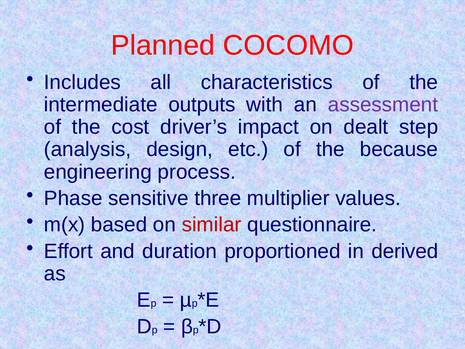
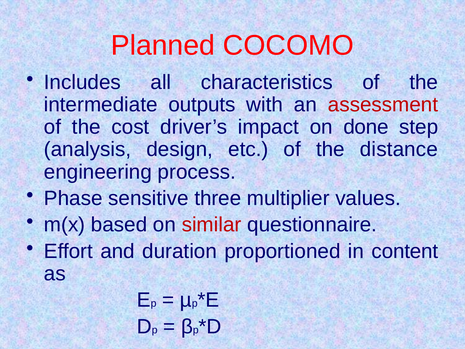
assessment colour: purple -> red (383, 105)
dealt: dealt -> done (366, 127)
because: because -> distance (399, 149)
derived: derived -> content (405, 251)
